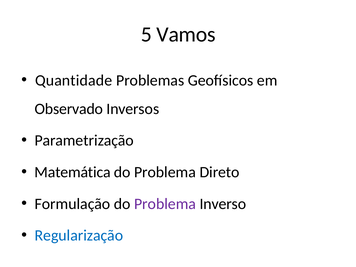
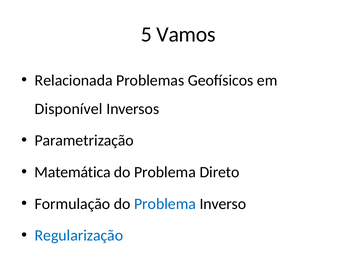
Quantidade: Quantidade -> Relacionada (74, 80)
Observado: Observado -> Disponível (69, 109)
Problema colour: purple -> blue (165, 204)
